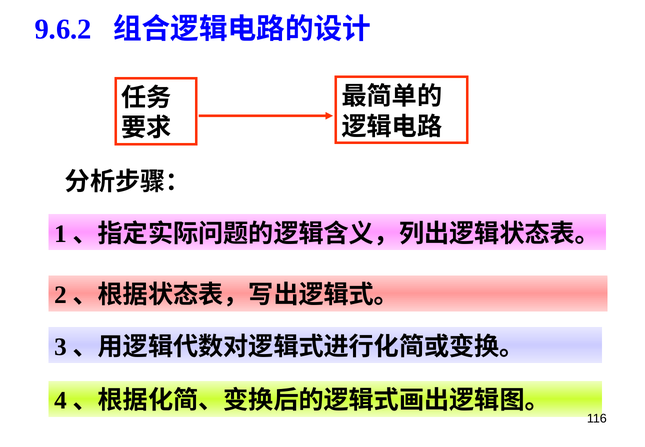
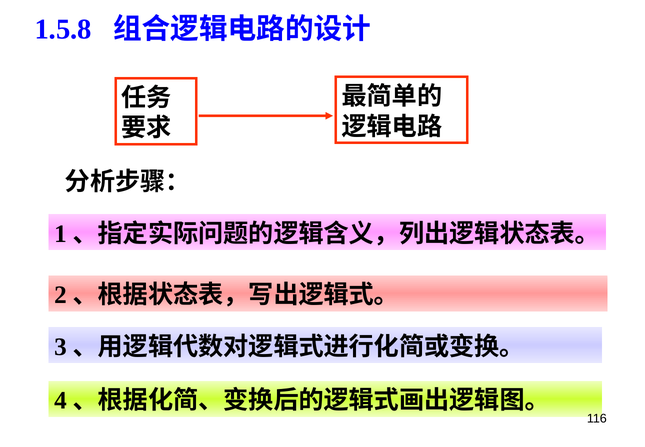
9.6.2: 9.6.2 -> 1.5.8 (63, 29)
